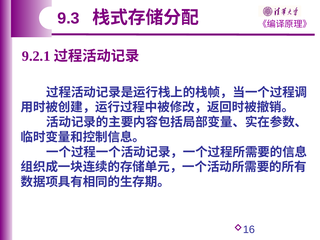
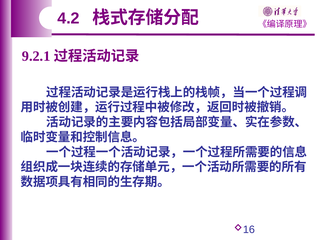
9.3: 9.3 -> 4.2 (68, 18)
